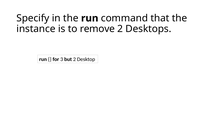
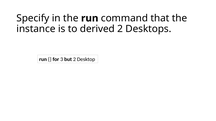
remove: remove -> derived (97, 29)
